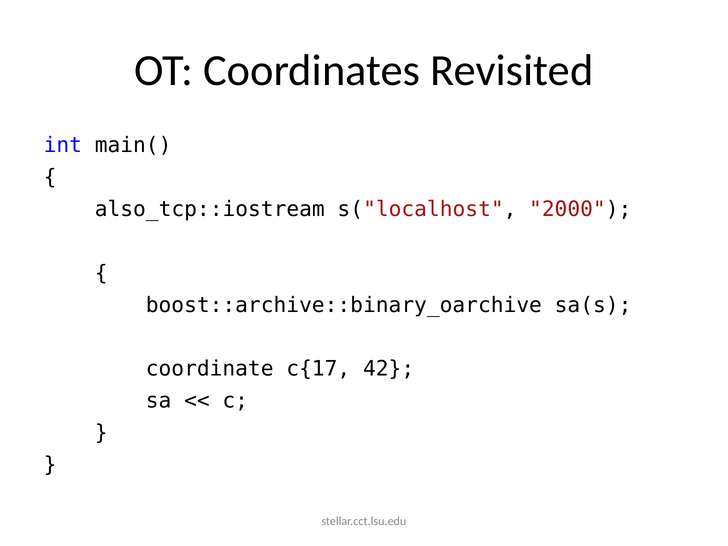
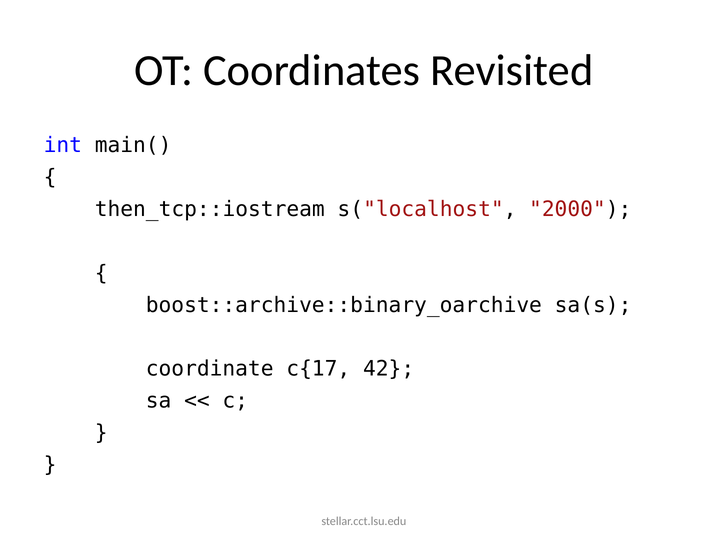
also_tcp::iostream: also_tcp::iostream -> then_tcp::iostream (210, 209)
